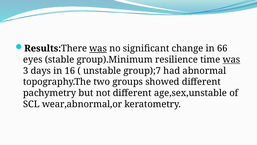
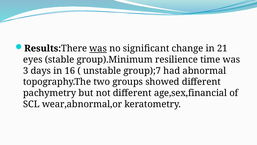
66: 66 -> 21 (222, 48)
was underline: present -> none (231, 59)
age,sex,unstable: age,sex,unstable -> age,sex,financial (191, 93)
